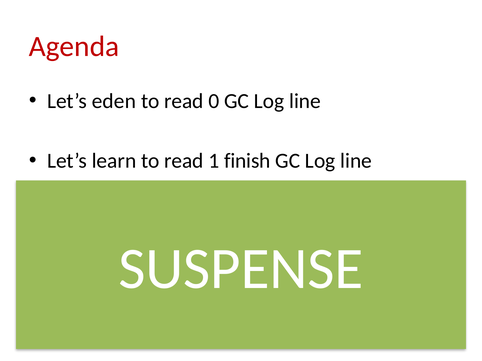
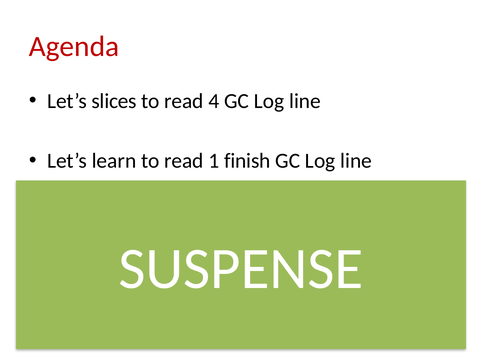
eden: eden -> slices (114, 101)
0: 0 -> 4 (214, 101)
